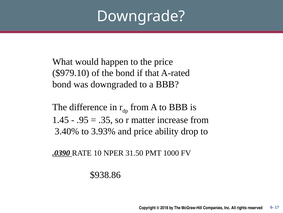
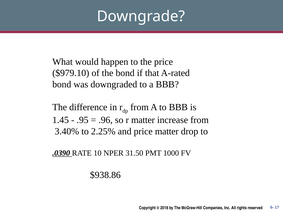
.35: .35 -> .96 (106, 120)
3.93%: 3.93% -> 2.25% (103, 131)
price ability: ability -> matter (167, 131)
